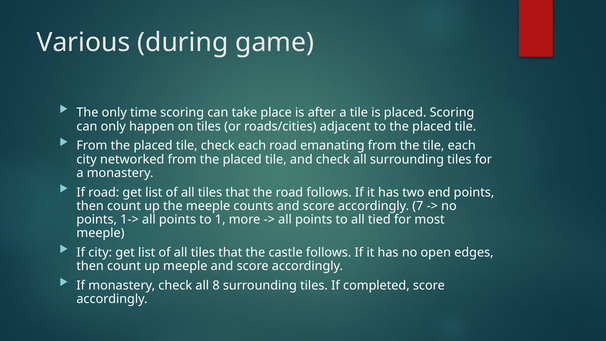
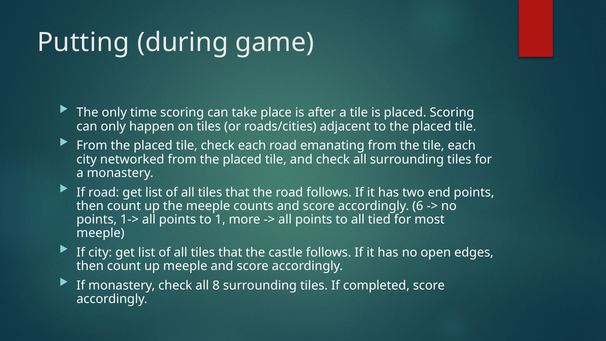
Various: Various -> Putting (83, 43)
7: 7 -> 6 (418, 206)
